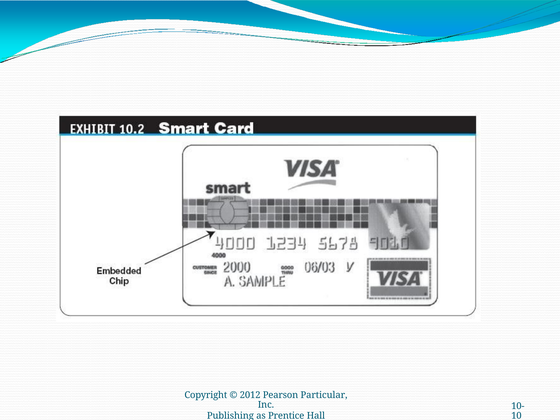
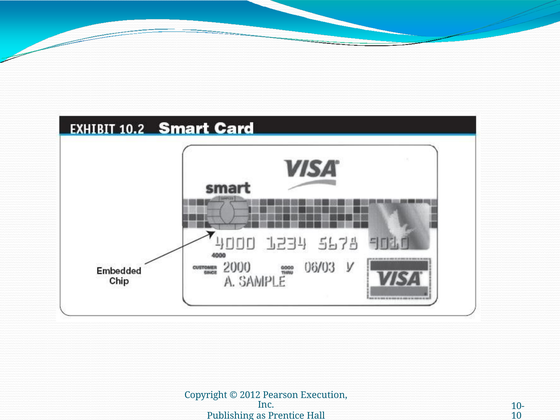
Particular: Particular -> Execution (324, 395)
